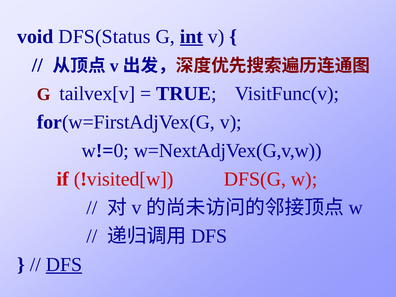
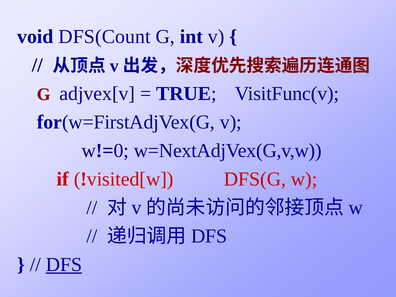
DFS(Status: DFS(Status -> DFS(Count (104, 37)
int underline: present -> none (191, 37)
tailvex[v: tailvex[v -> adjvex[v (97, 94)
